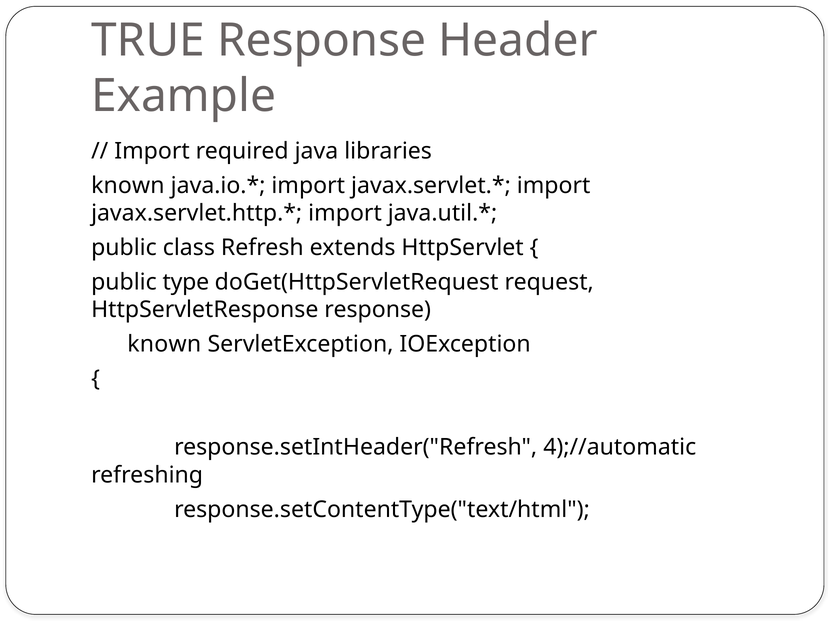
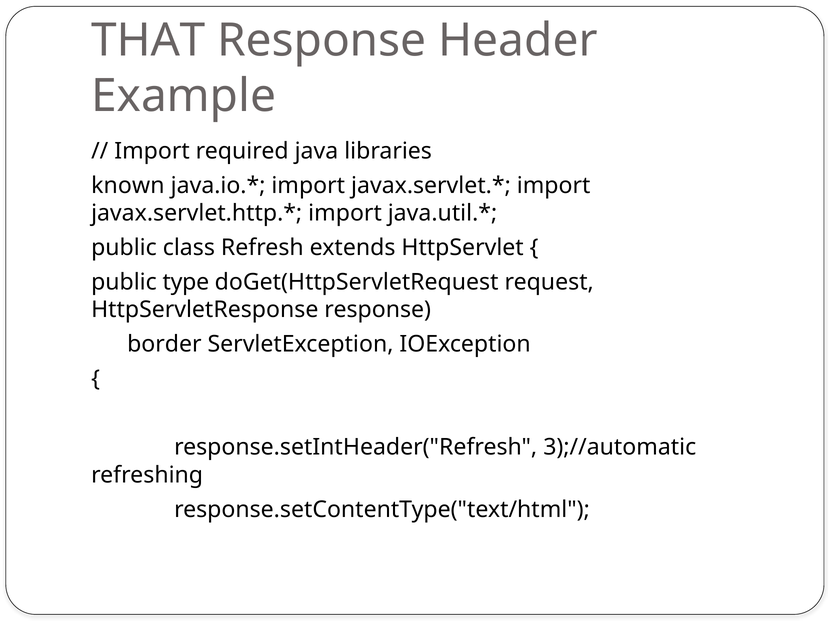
TRUE: TRUE -> THAT (148, 41)
known: known -> border (164, 344)
4);//automatic: 4);//automatic -> 3);//automatic (620, 447)
